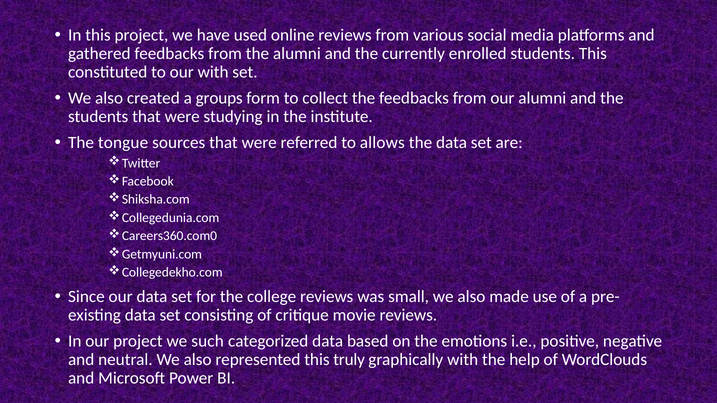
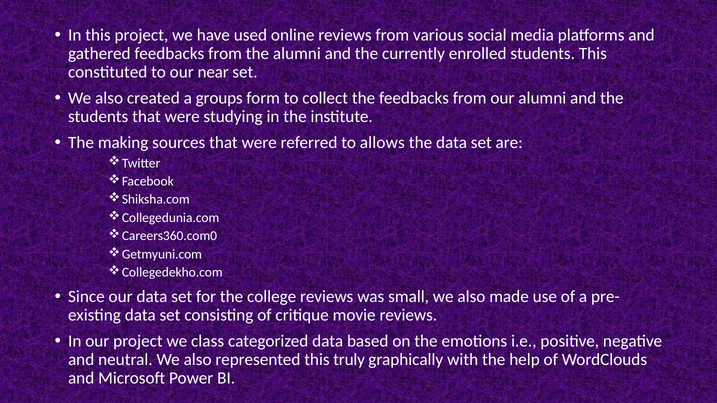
our with: with -> near (213, 72)
tongue: tongue -> making (123, 143)
such: such -> class (208, 341)
